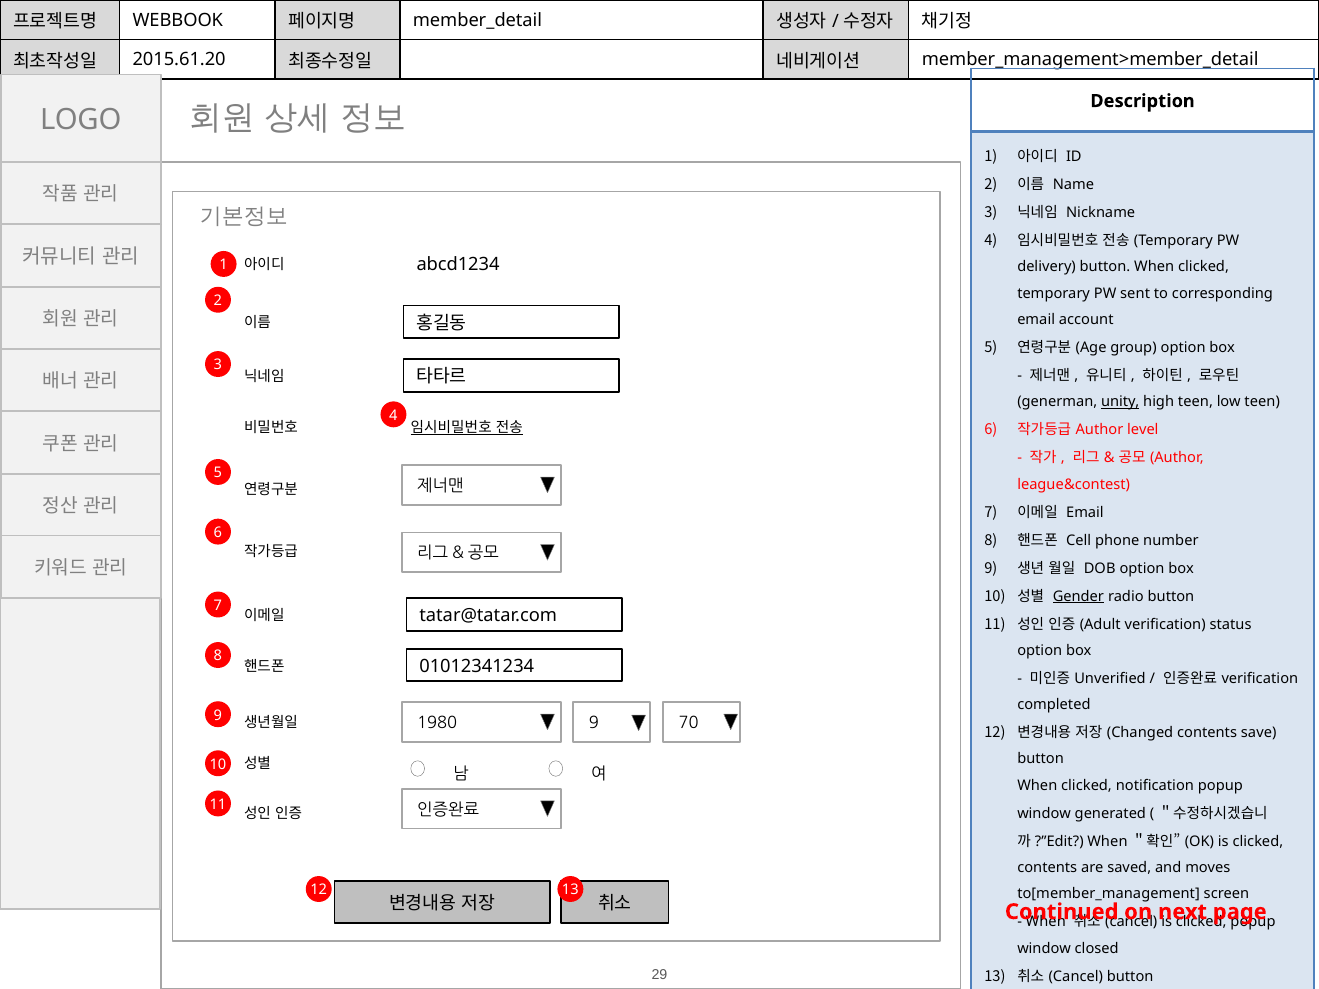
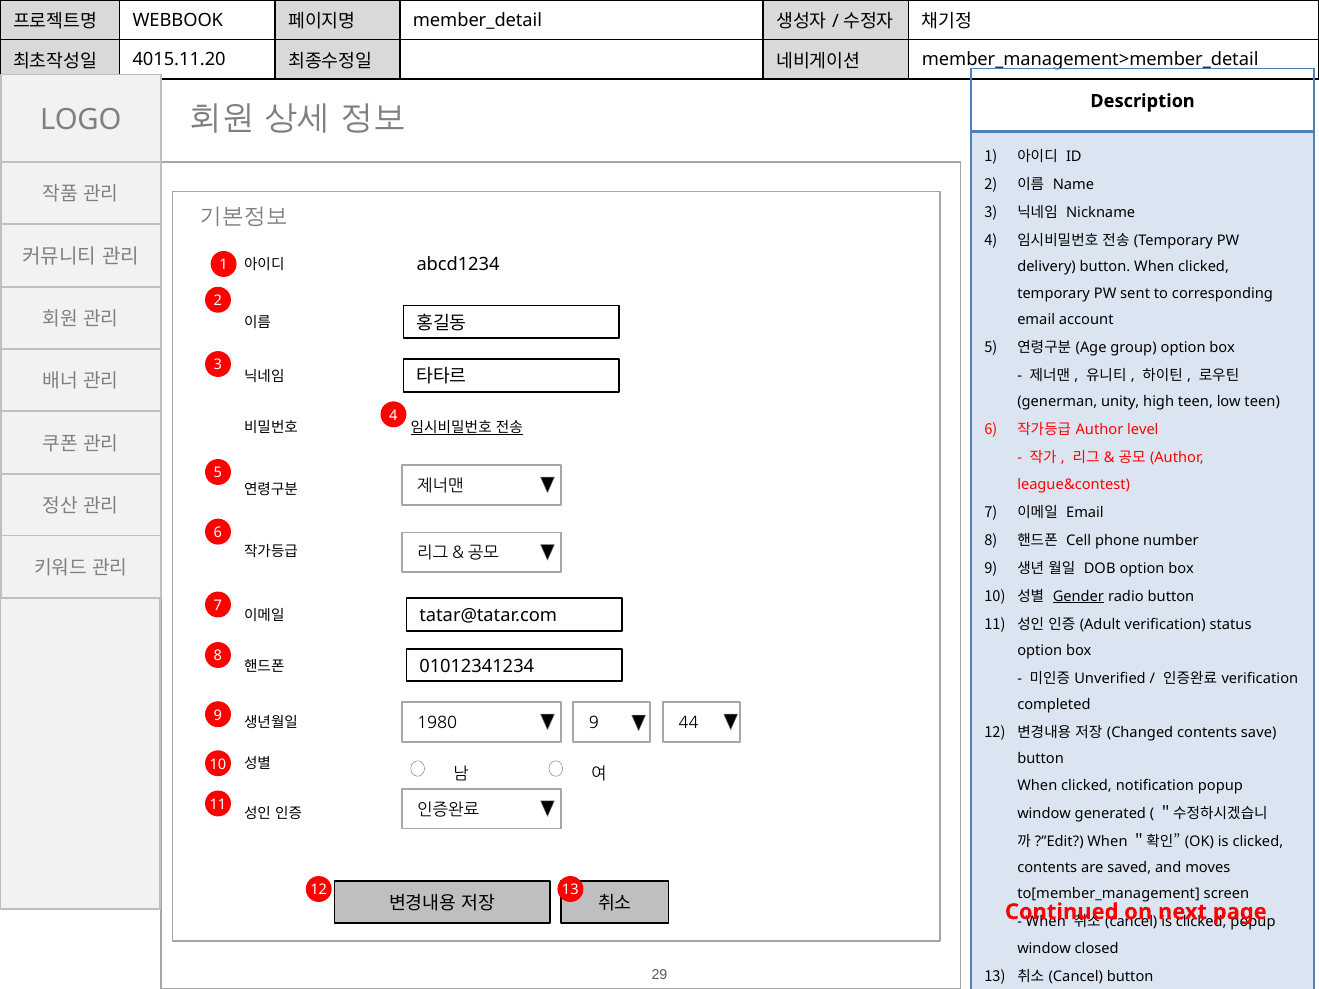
2015.61.20: 2015.61.20 -> 4015.11.20 (179, 60)
unity underline: present -> none (1120, 402)
70: 70 -> 44 (689, 723)
